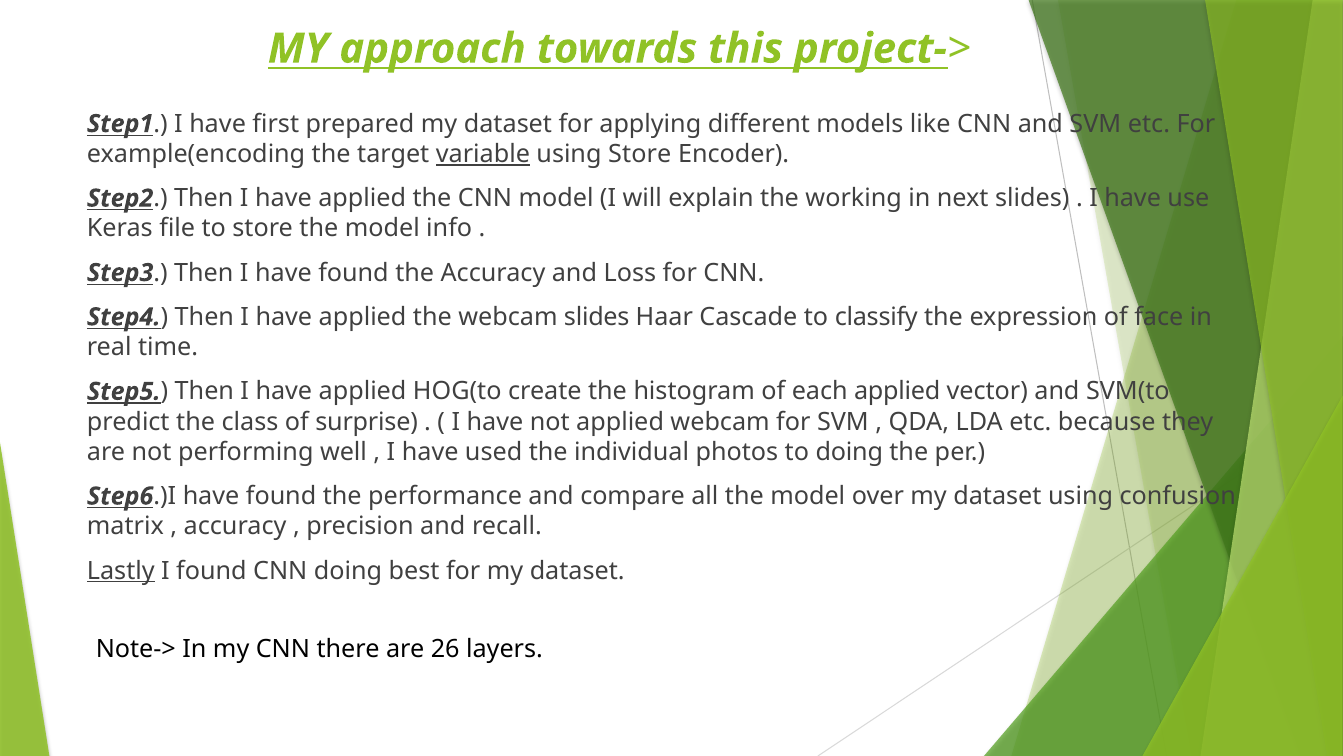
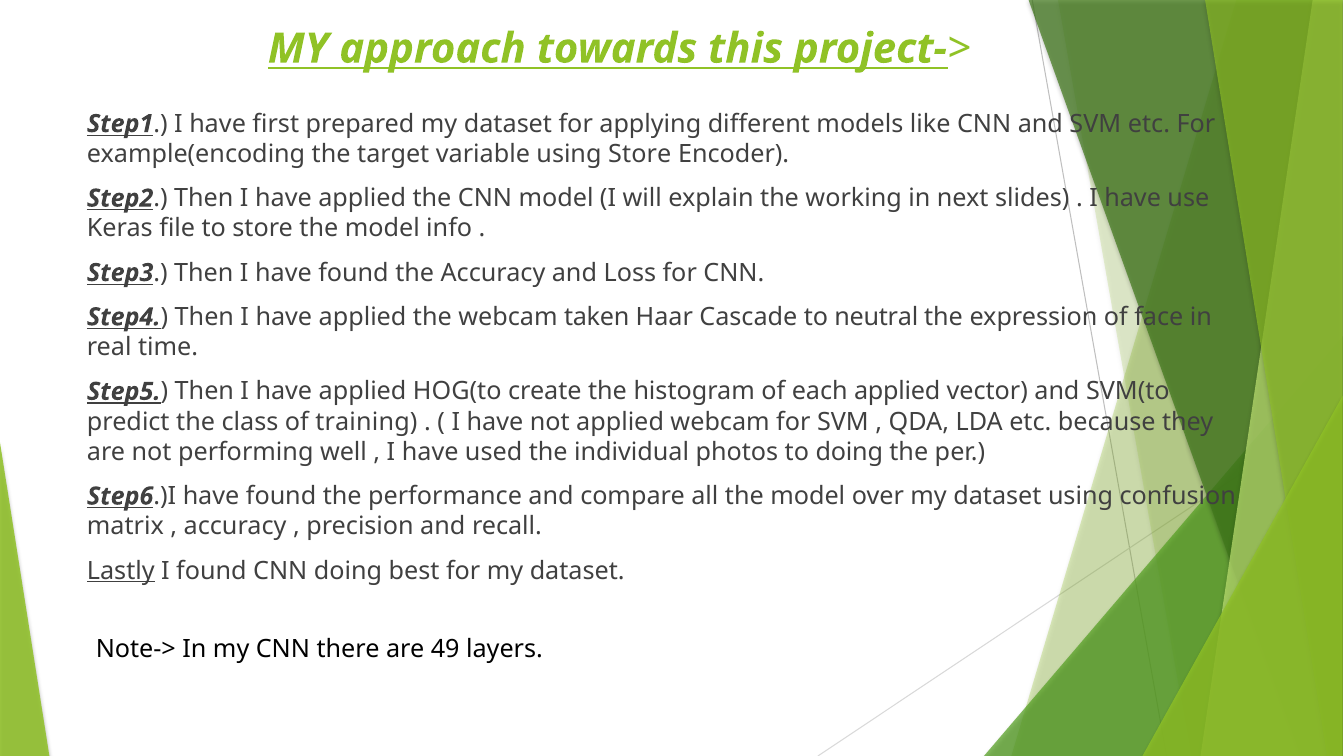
variable underline: present -> none (483, 154)
webcam slides: slides -> taken (597, 317)
classify: classify -> neutral (876, 317)
surprise: surprise -> training (366, 421)
26: 26 -> 49 (445, 649)
